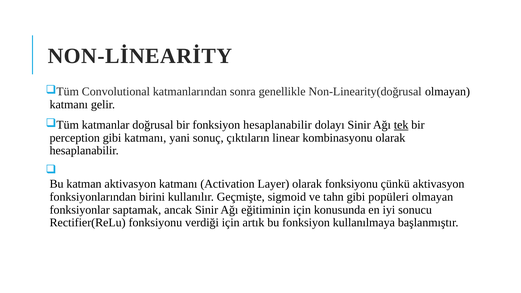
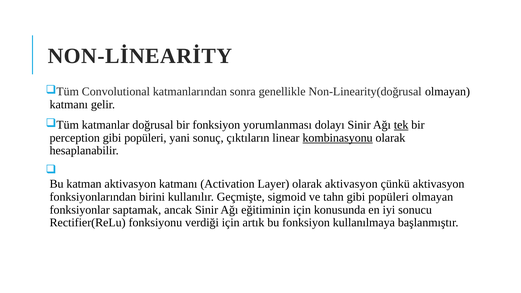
fonksiyon hesaplanabilir: hesaplanabilir -> yorumlanması (277, 125)
perception gibi katmanı: katmanı -> popüleri (145, 138)
kombinasyonu underline: none -> present (338, 138)
olarak fonksiyonu: fonksiyonu -> aktivasyon (351, 184)
